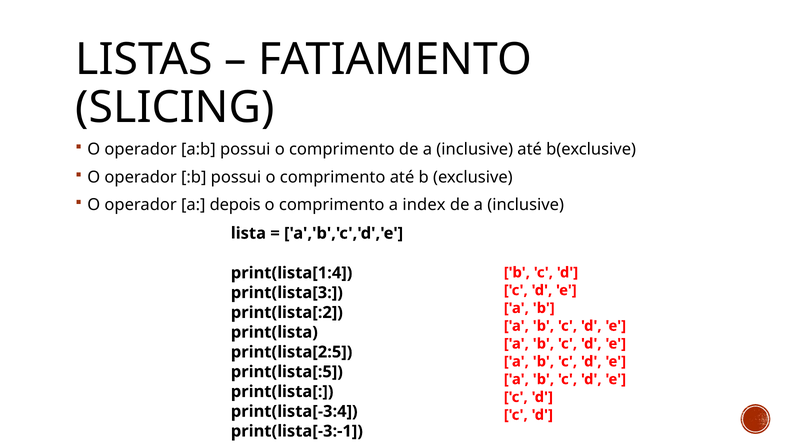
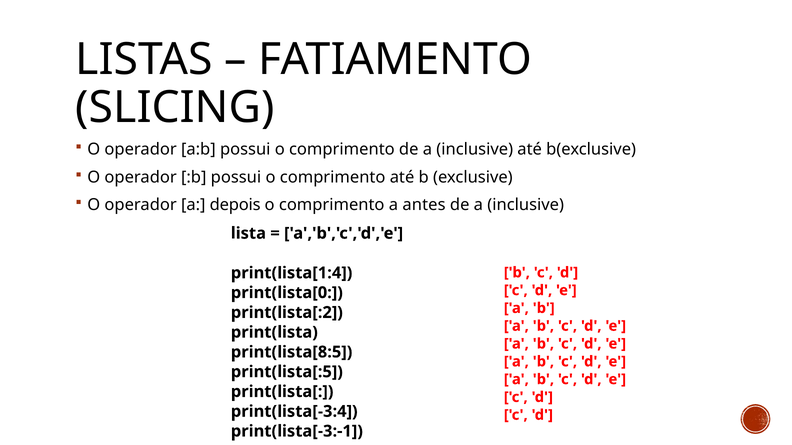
index: index -> antes (424, 205)
print(lista[3: print(lista[3 -> print(lista[0 (287, 293)
print(lista[2:5: print(lista[2:5 -> print(lista[8:5 (292, 352)
